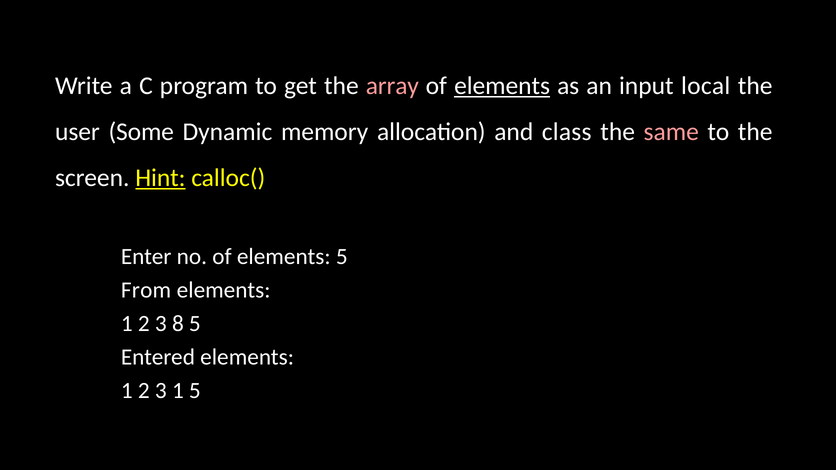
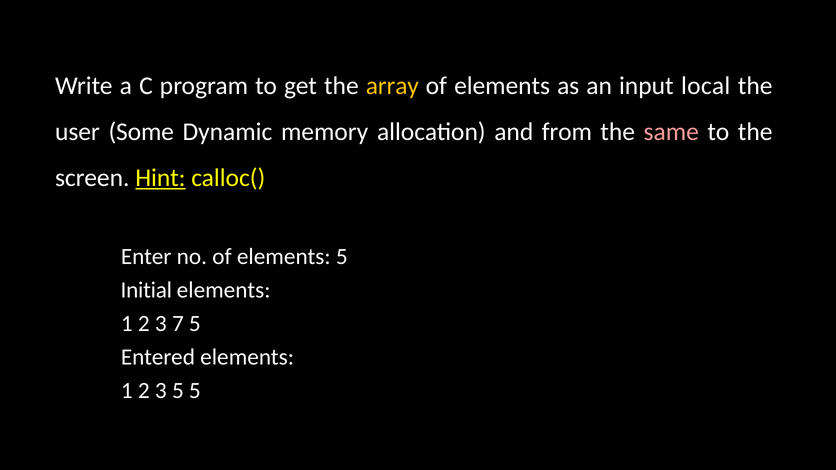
array colour: pink -> yellow (392, 86)
elements underline: present -> none (502, 86)
class: class -> from (567, 132)
From: From -> Initial (146, 290)
8: 8 -> 7 (178, 324)
3 1: 1 -> 5 (178, 391)
